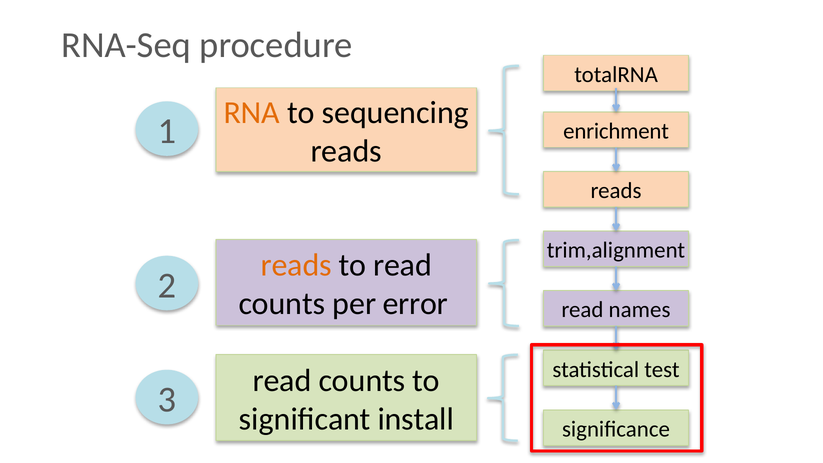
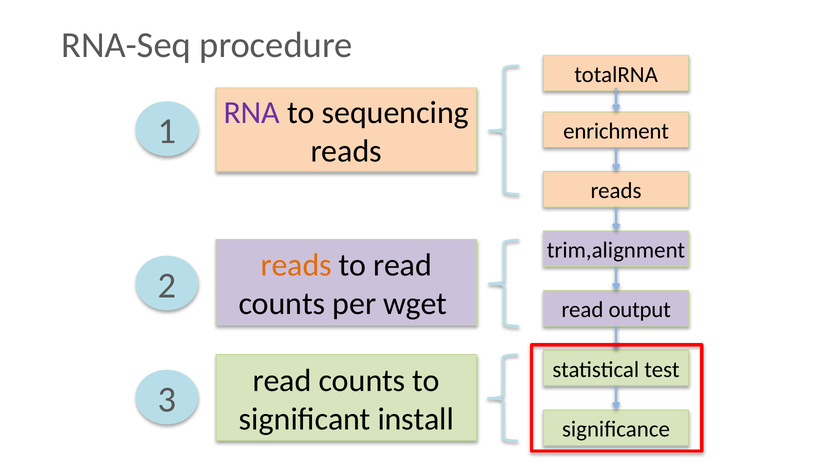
RNA colour: orange -> purple (252, 113)
error: error -> wget (415, 304)
names: names -> output (640, 310)
